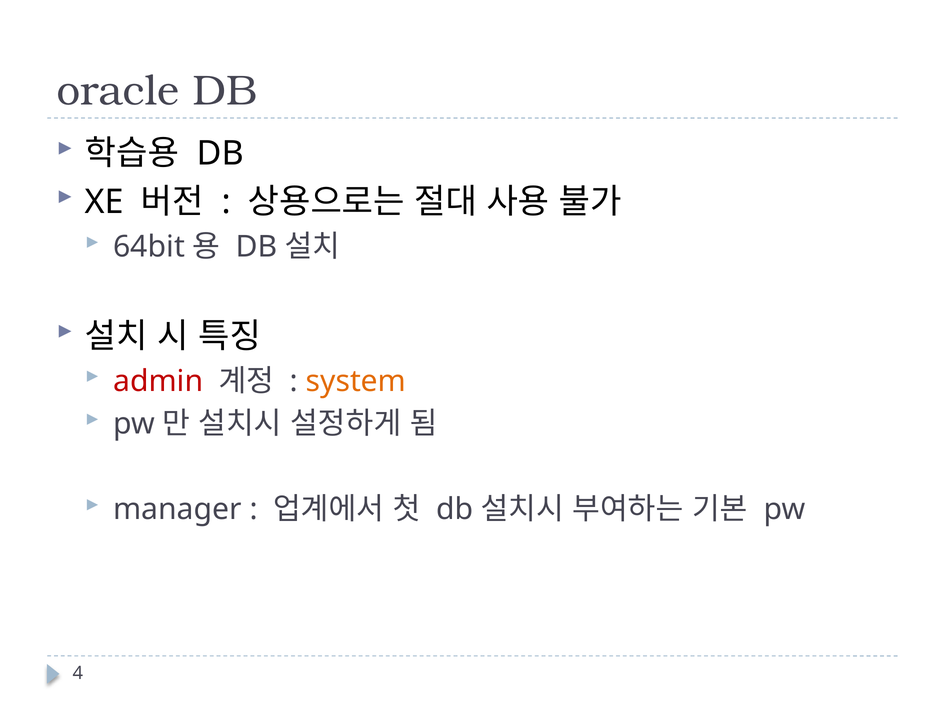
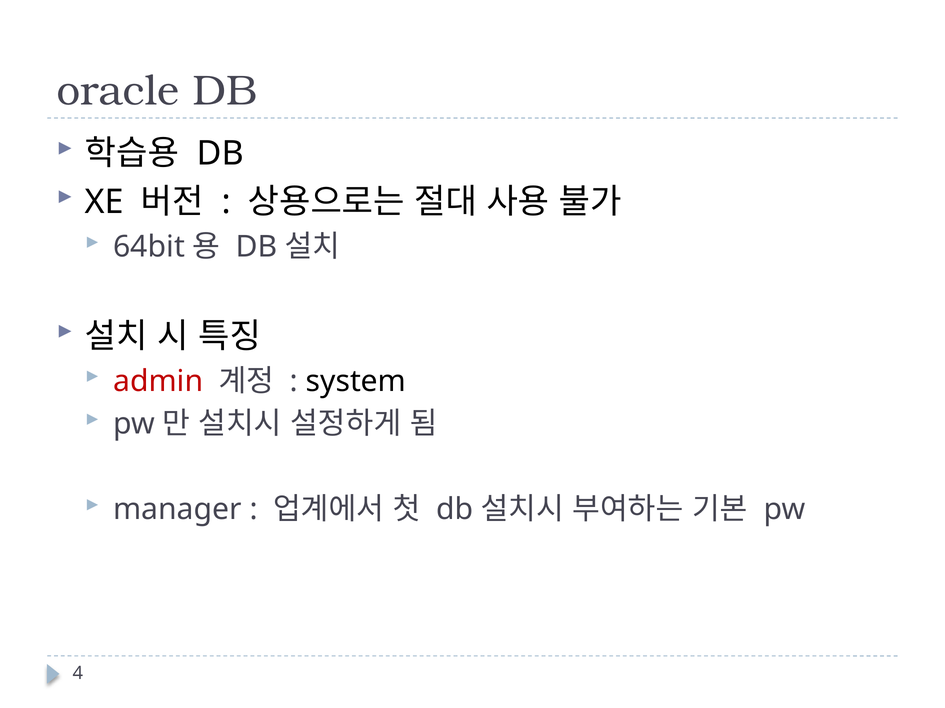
system colour: orange -> black (356, 381)
